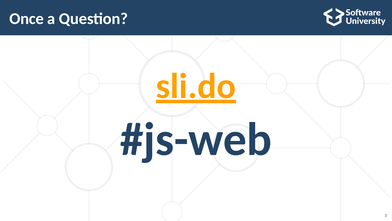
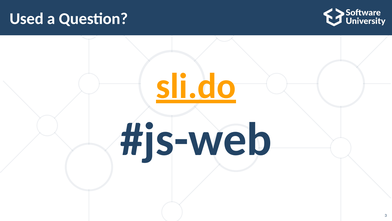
Once: Once -> Used (27, 19)
